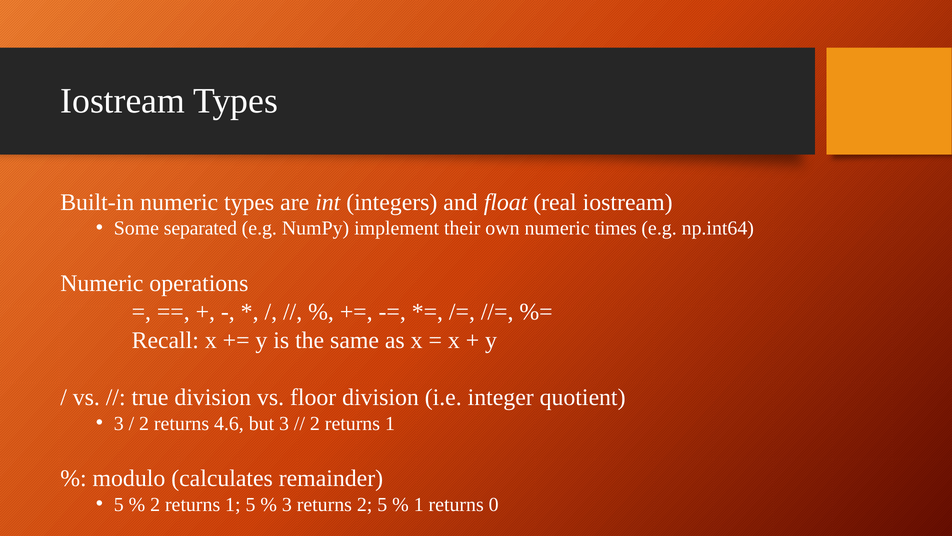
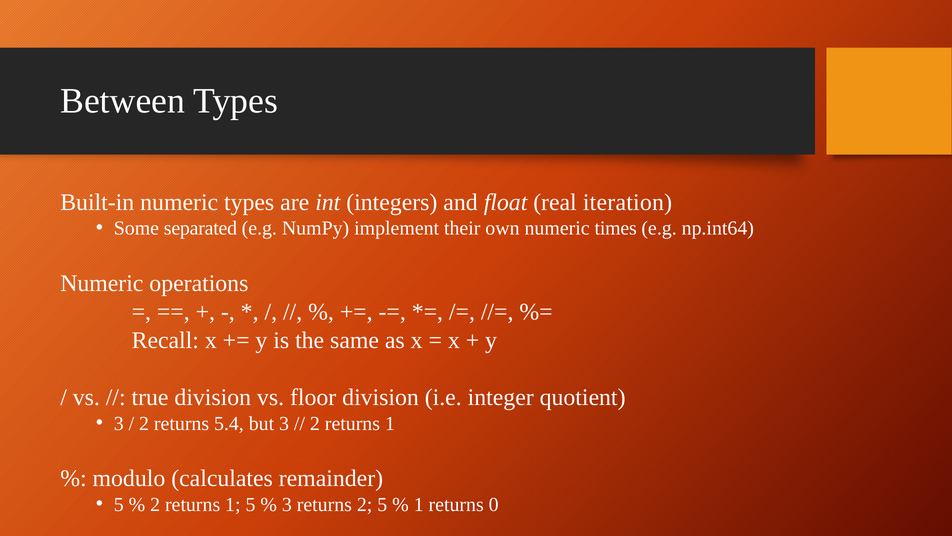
Iostream: Iostream -> Between (123, 101)
real iostream: iostream -> iteration (628, 202)
4.6: 4.6 -> 5.4 (229, 423)
